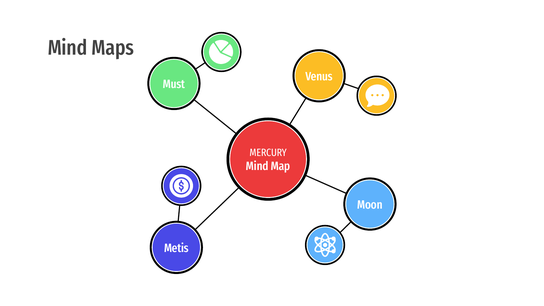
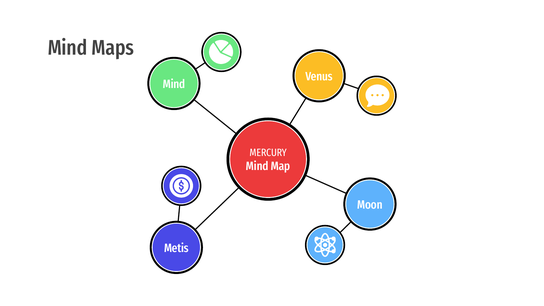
Must: Must -> Mind (174, 84)
